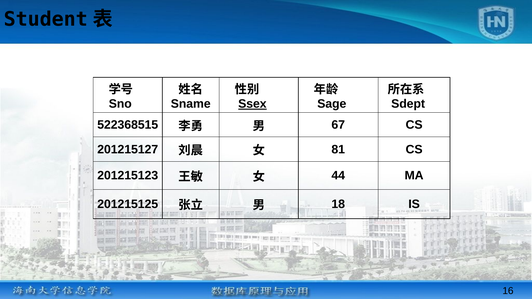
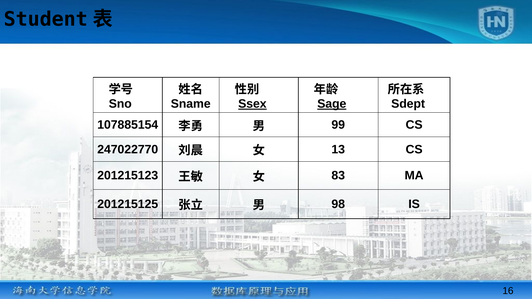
Sage underline: none -> present (332, 104)
522368515: 522368515 -> 107885154 (128, 125)
67: 67 -> 99 (338, 125)
201215127: 201215127 -> 247022770 (128, 150)
81: 81 -> 13 (338, 150)
44: 44 -> 83 (338, 176)
18: 18 -> 98 (338, 204)
